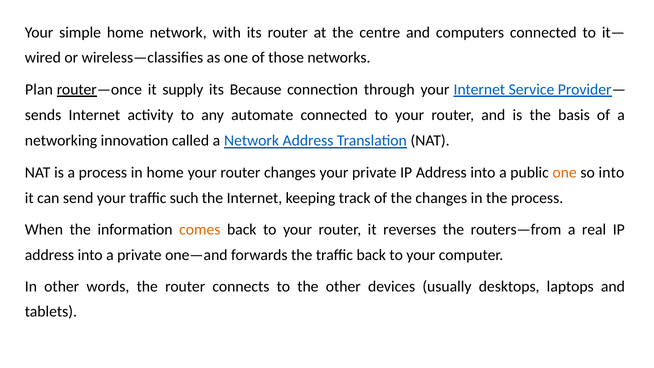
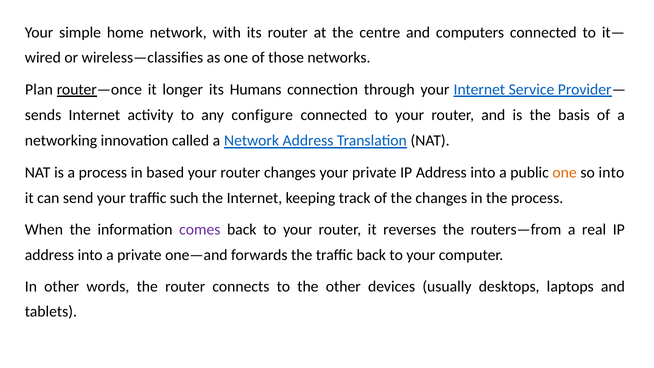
supply: supply -> longer (183, 89)
Because: Because -> Humans (256, 89)
automate: automate -> configure (262, 115)
in home: home -> based (165, 173)
comes colour: orange -> purple (200, 229)
